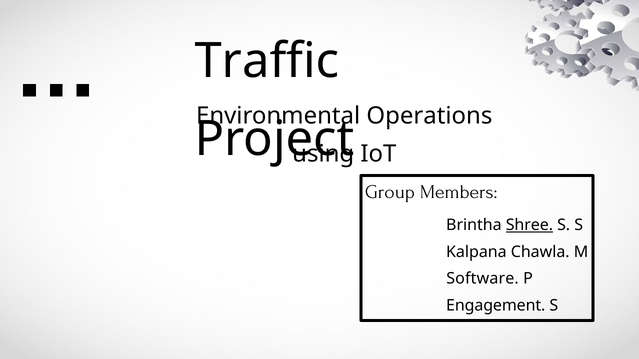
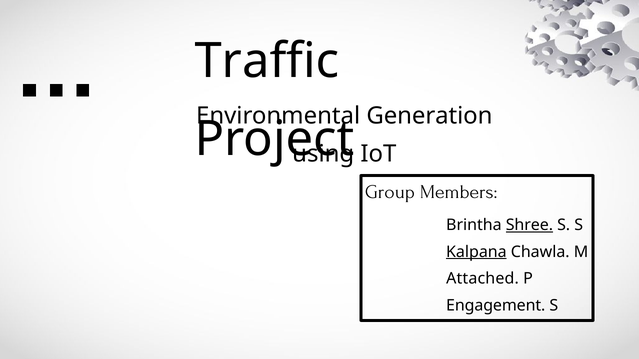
Operations: Operations -> Generation (429, 116)
Kalpana underline: none -> present (476, 252)
Software: Software -> Attached (483, 279)
